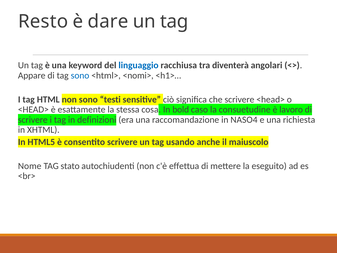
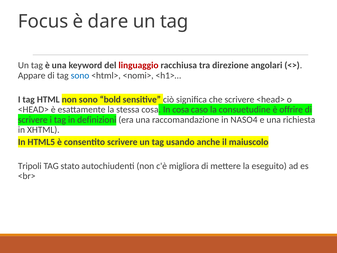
Resto: Resto -> Focus (43, 21)
linguaggio colour: blue -> red (138, 65)
diventerà: diventerà -> direzione (230, 65)
testi: testi -> bold (110, 99)
In bold: bold -> cosa (181, 110)
lavoro: lavoro -> offrire (291, 110)
Nome: Nome -> Tripoli (30, 166)
effettua: effettua -> migliora (184, 166)
